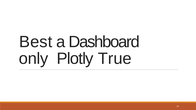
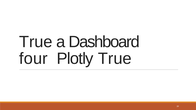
Best: Best -> True (36, 42)
only: only -> four (33, 59)
